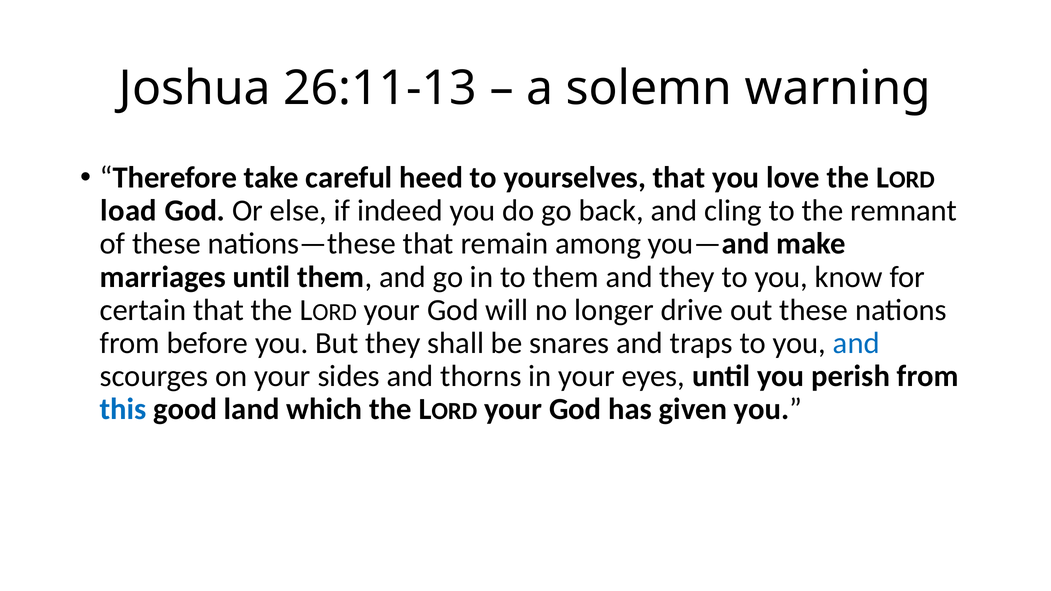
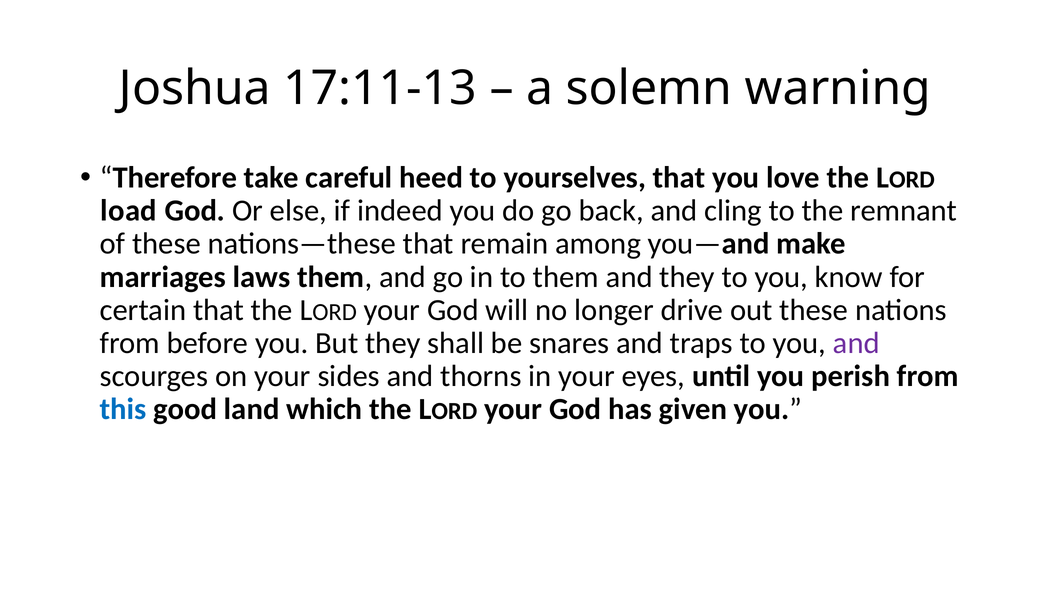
26:11-13: 26:11-13 -> 17:11-13 (380, 88)
marriages until: until -> laws (262, 277)
and colour: blue -> purple (856, 343)
